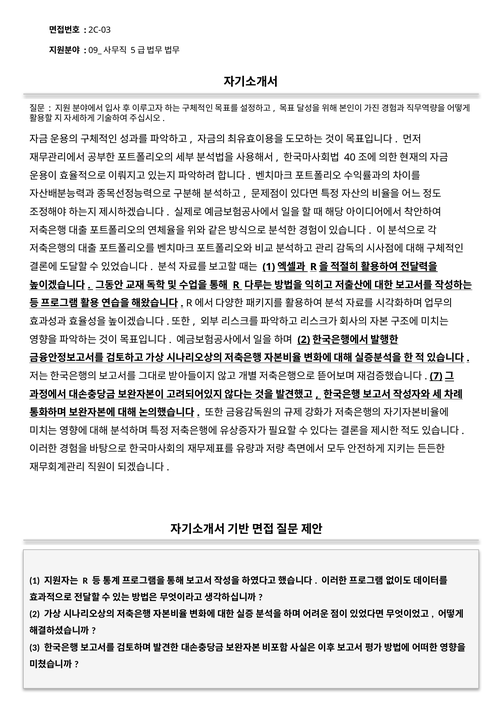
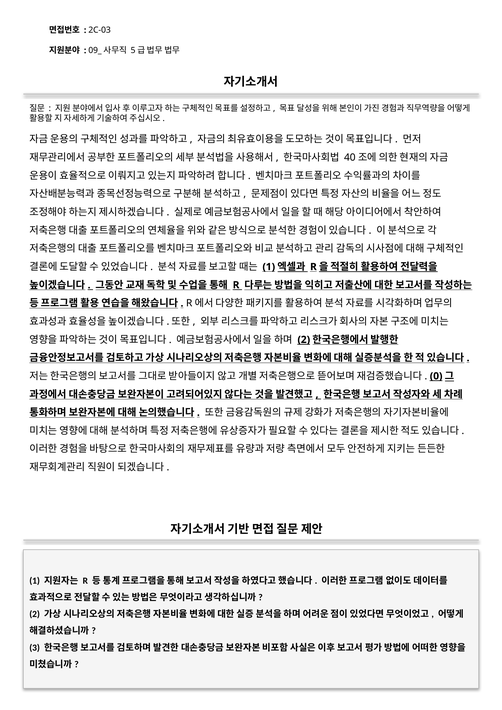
7: 7 -> 0 (436, 376)
